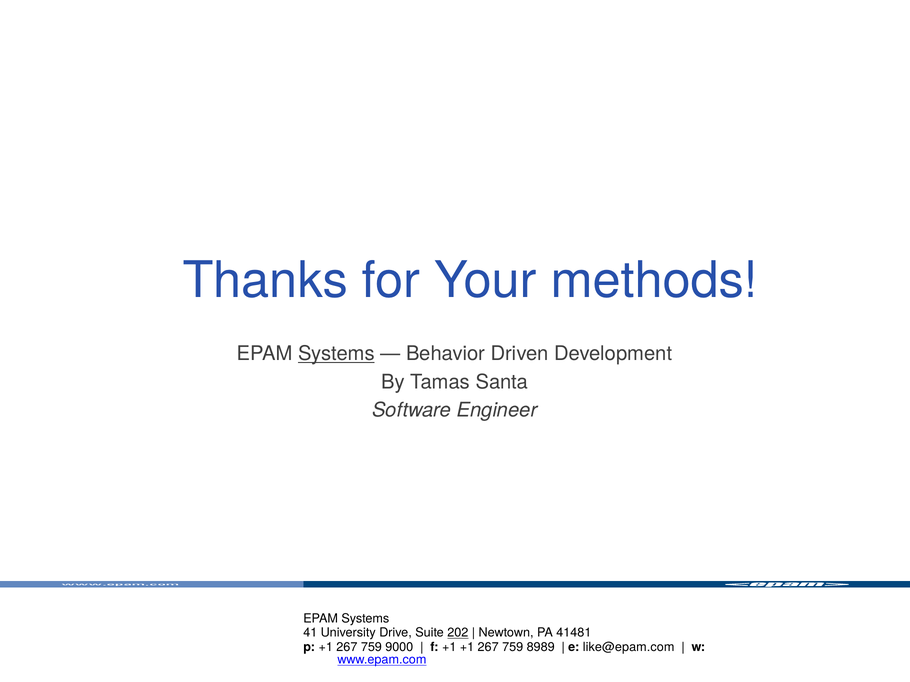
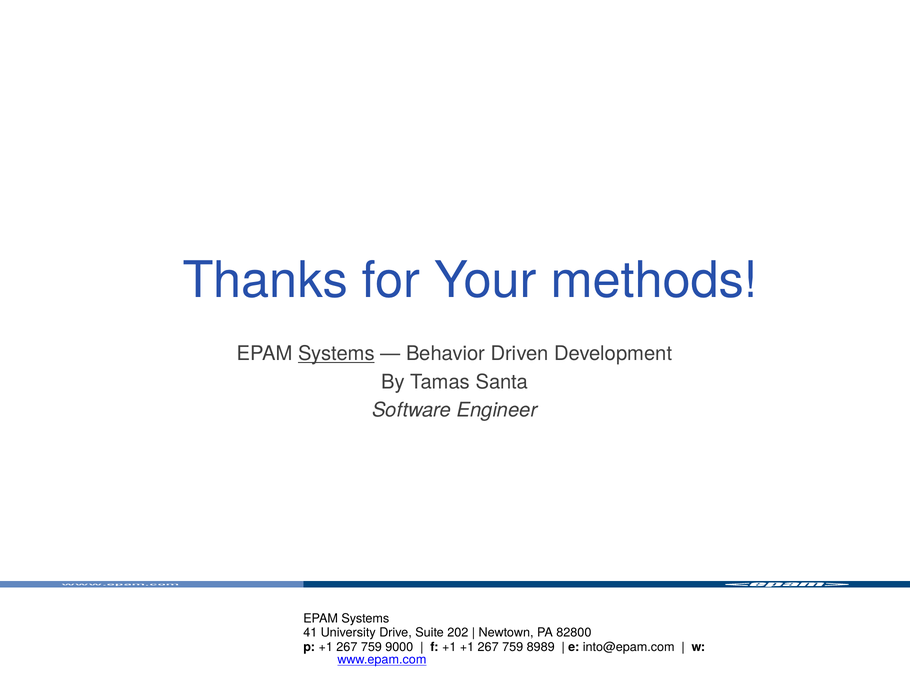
202 underline: present -> none (458, 633)
41481: 41481 -> 82800 (574, 633)
like@epam.com: like@epam.com -> into@epam.com (629, 647)
